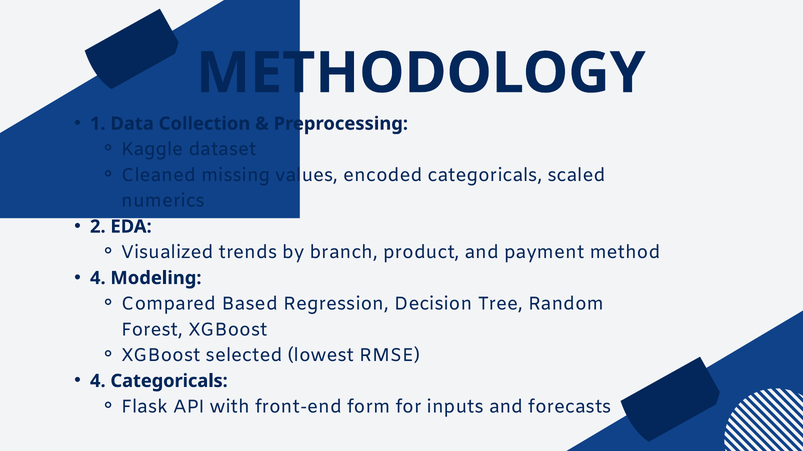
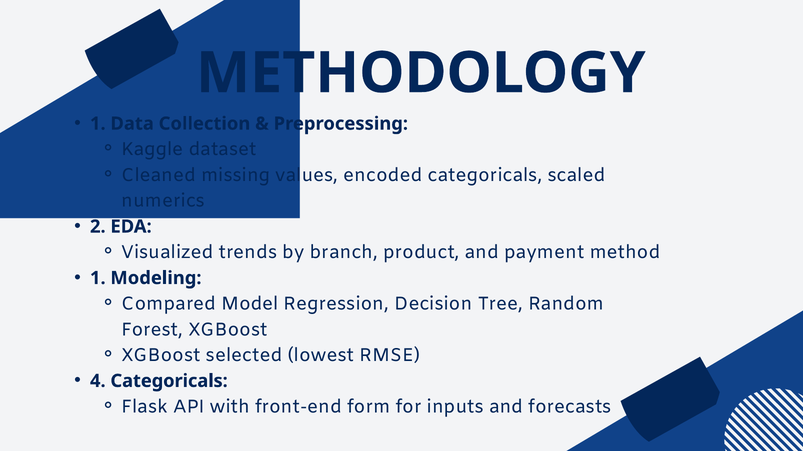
4: 4 -> 1 (98, 278)
Based: Based -> Model (250, 304)
